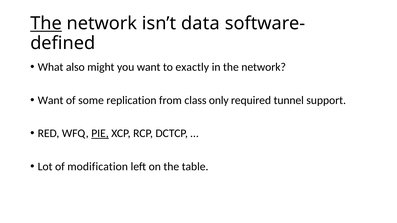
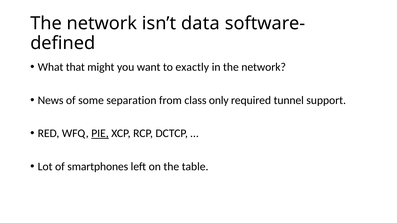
The underline: present -> none (46, 24)
also: also -> that (75, 67)
Want: Want -> News (51, 100)
replication: replication -> separation (131, 100)
modification: modification -> smartphones (98, 167)
